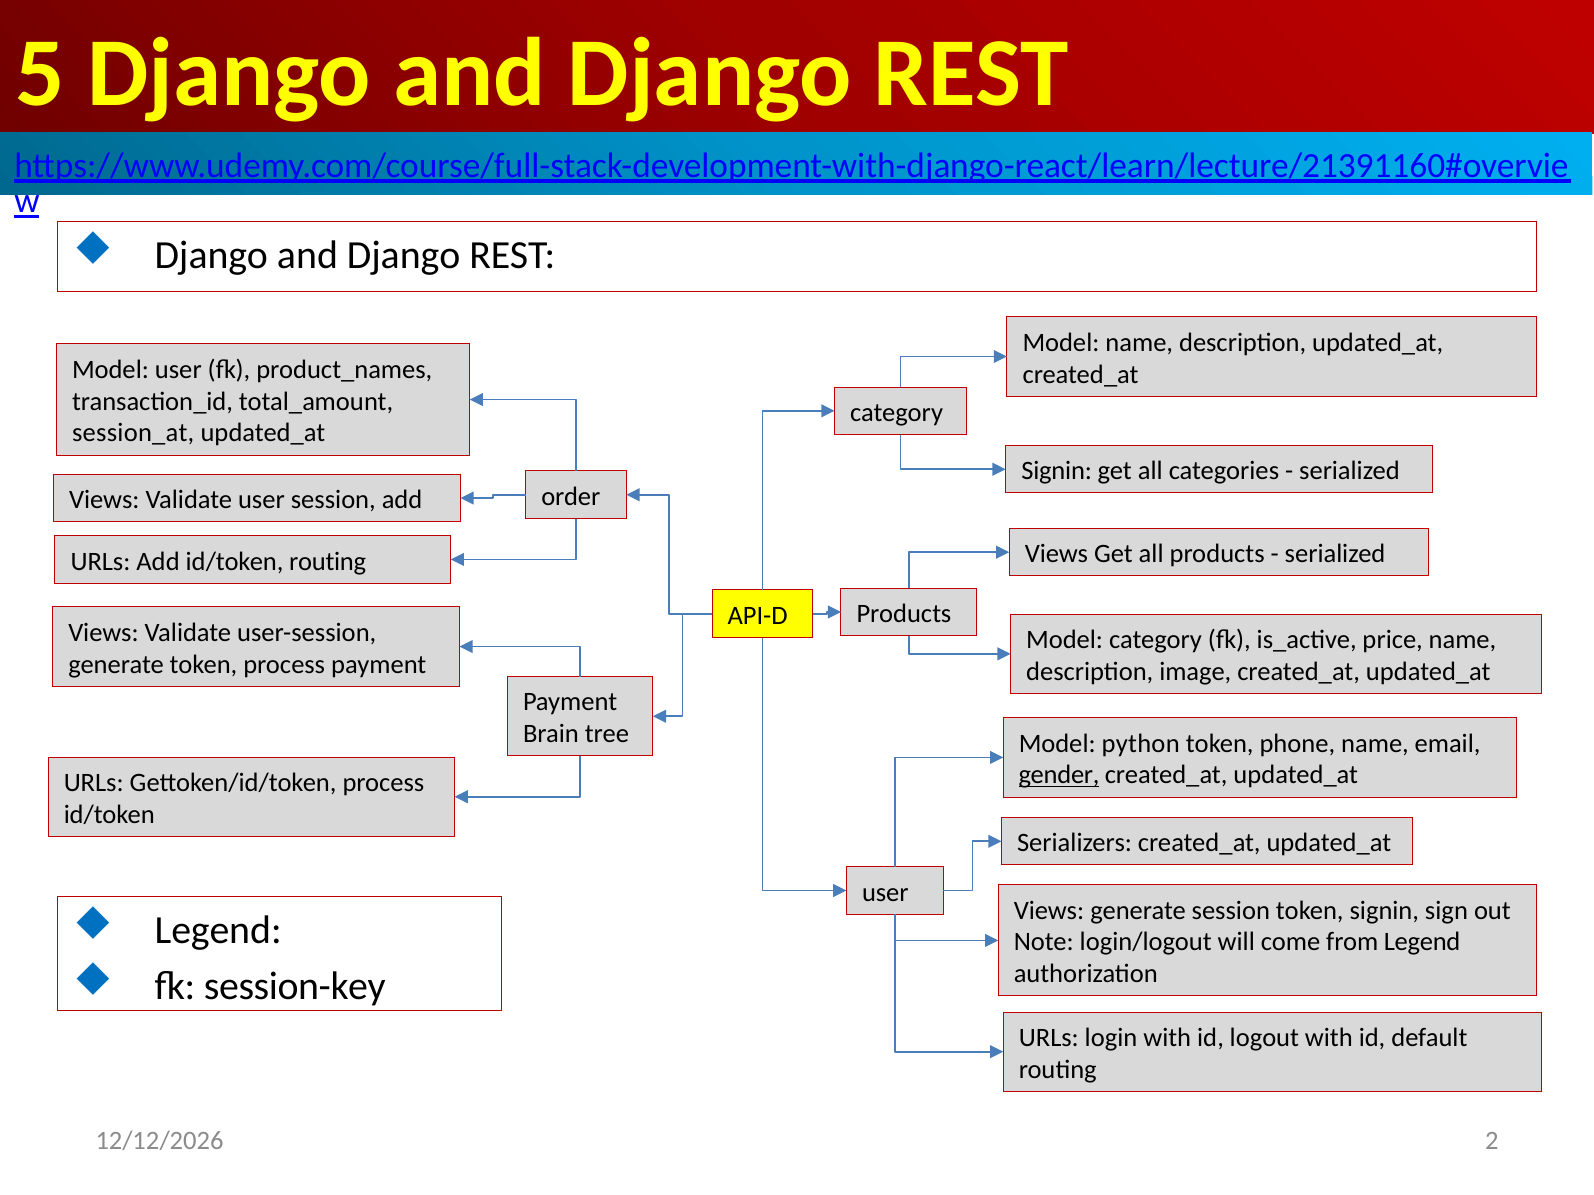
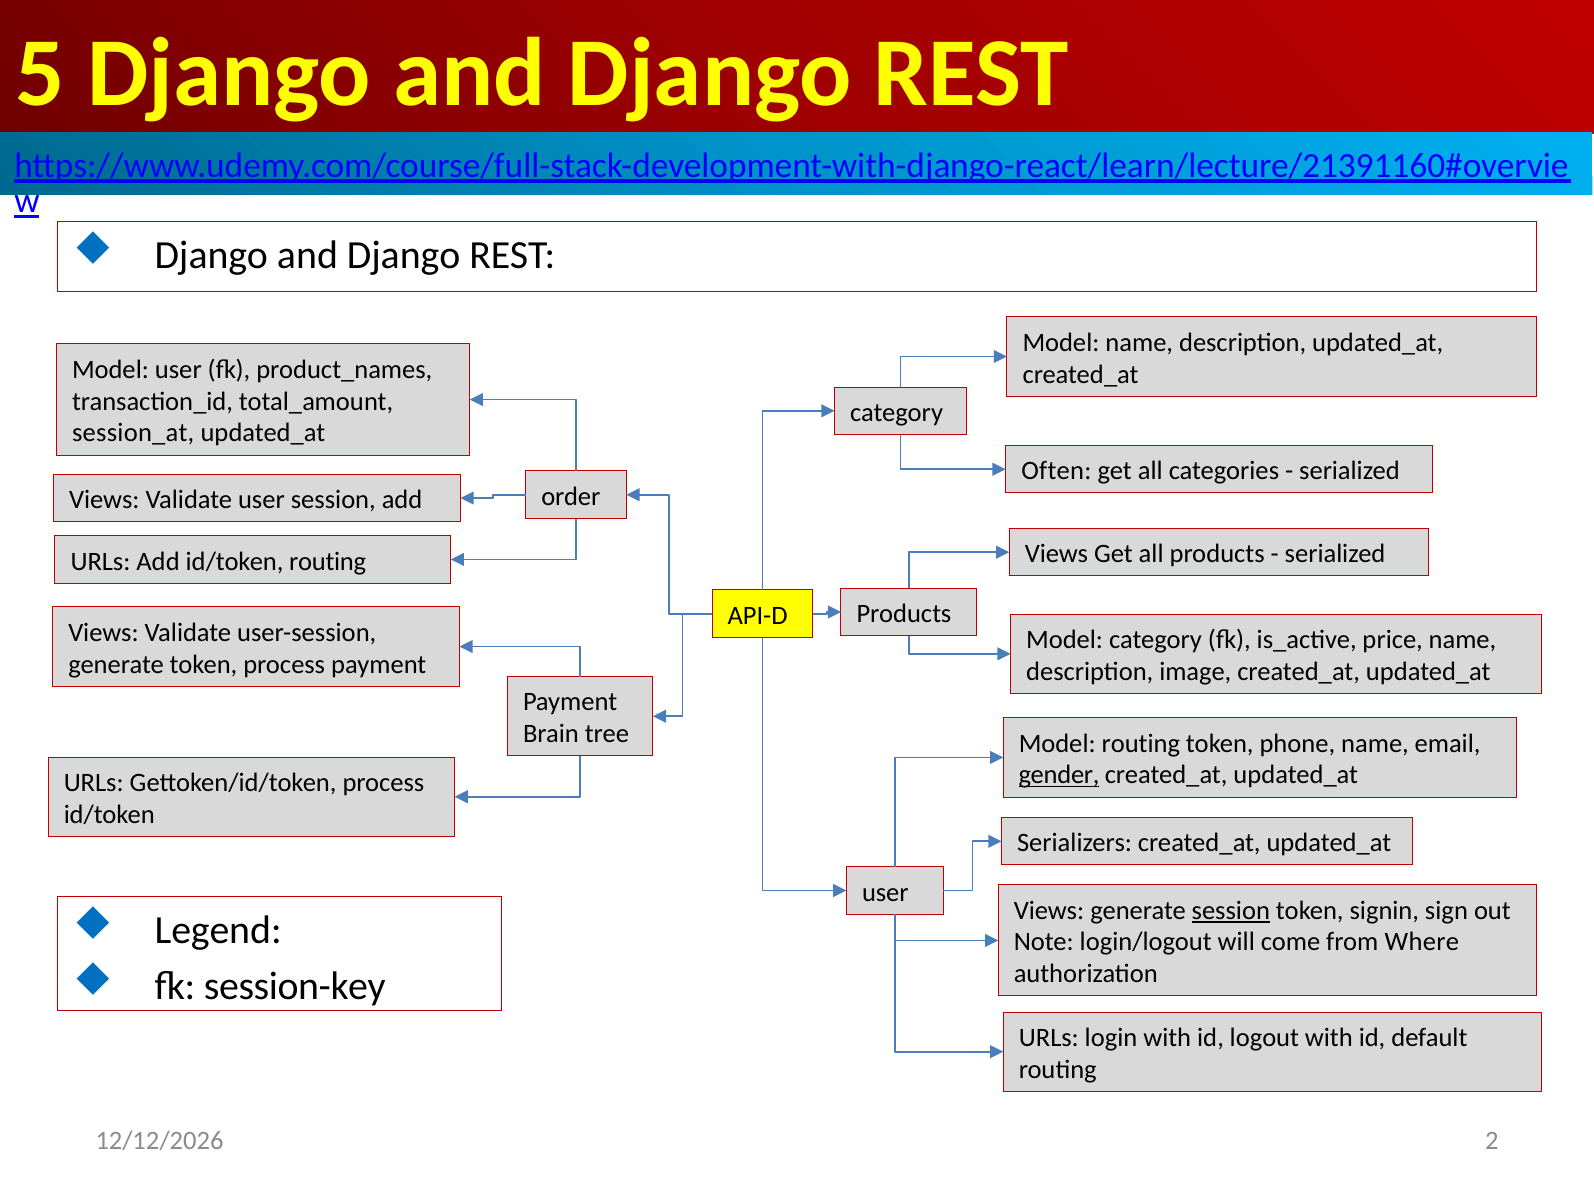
Signin: Signin -> Often (1056, 471)
Model python: python -> routing (1141, 744)
session underline: none -> present (1231, 911)
from Legend: Legend -> Where (1422, 943)
